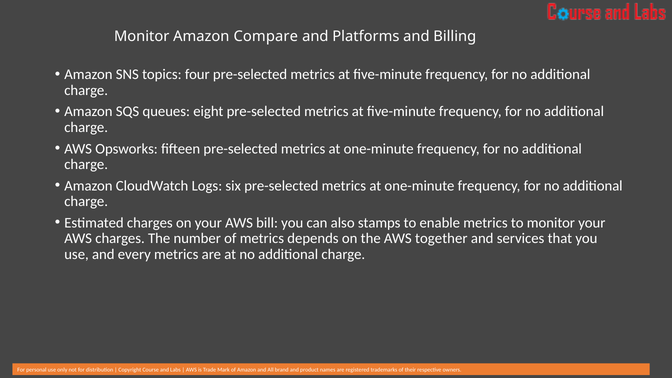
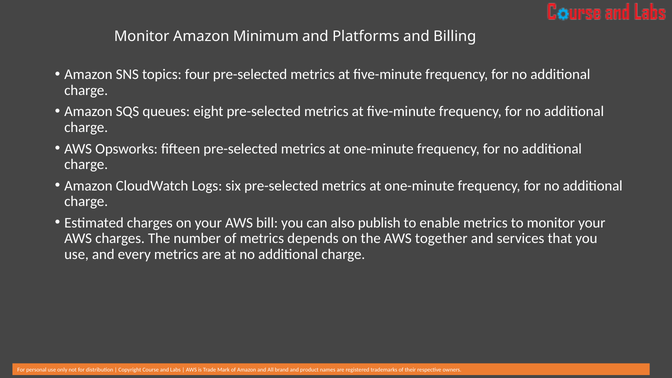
Compare: Compare -> Minimum (266, 36)
stamps: stamps -> publish (379, 223)
